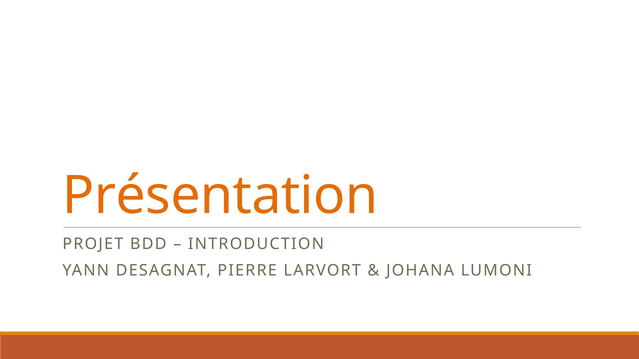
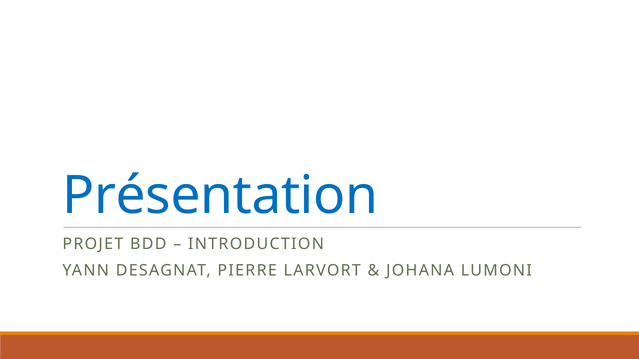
Présentation colour: orange -> blue (220, 196)
